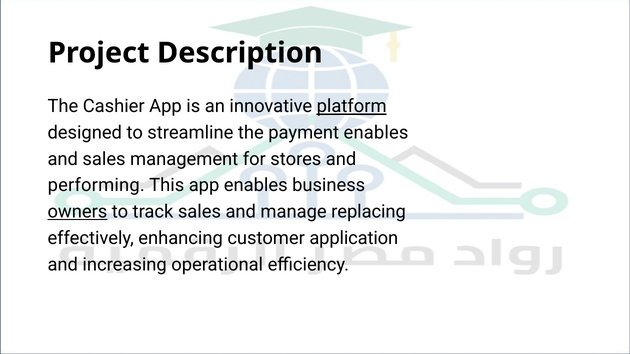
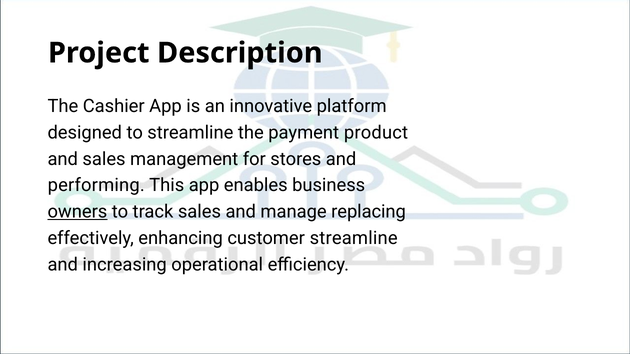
platform underline: present -> none (352, 106)
payment enables: enables -> product (376, 133)
customer application: application -> streamline (354, 238)
